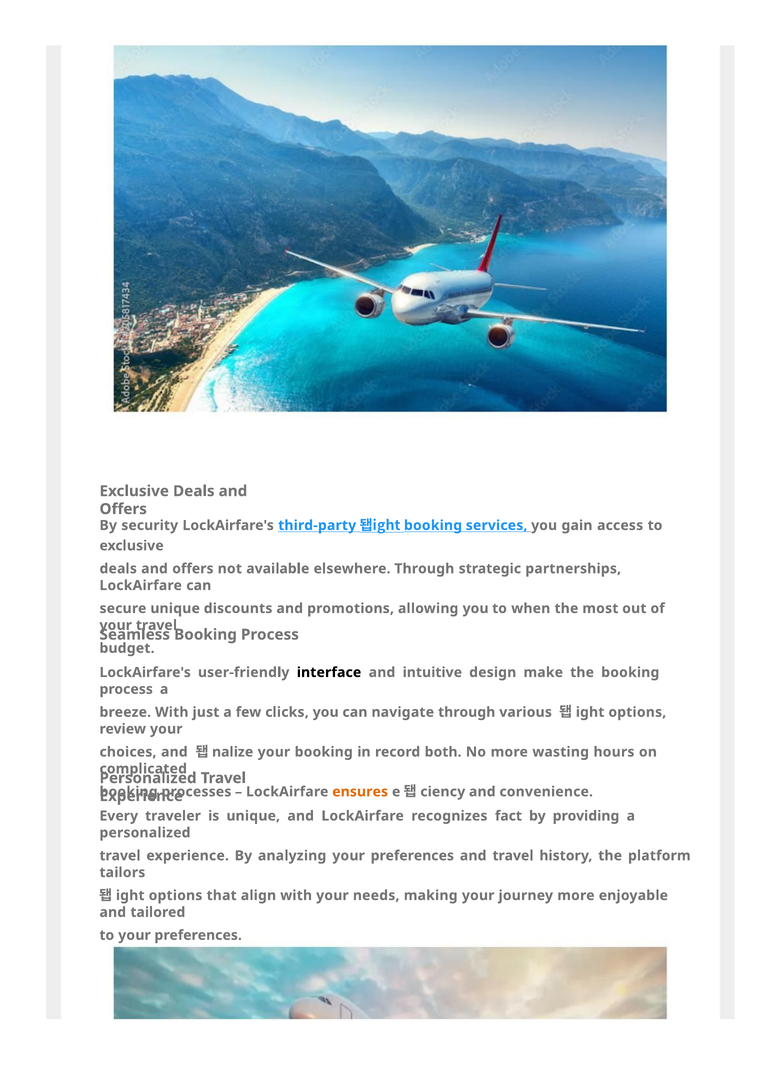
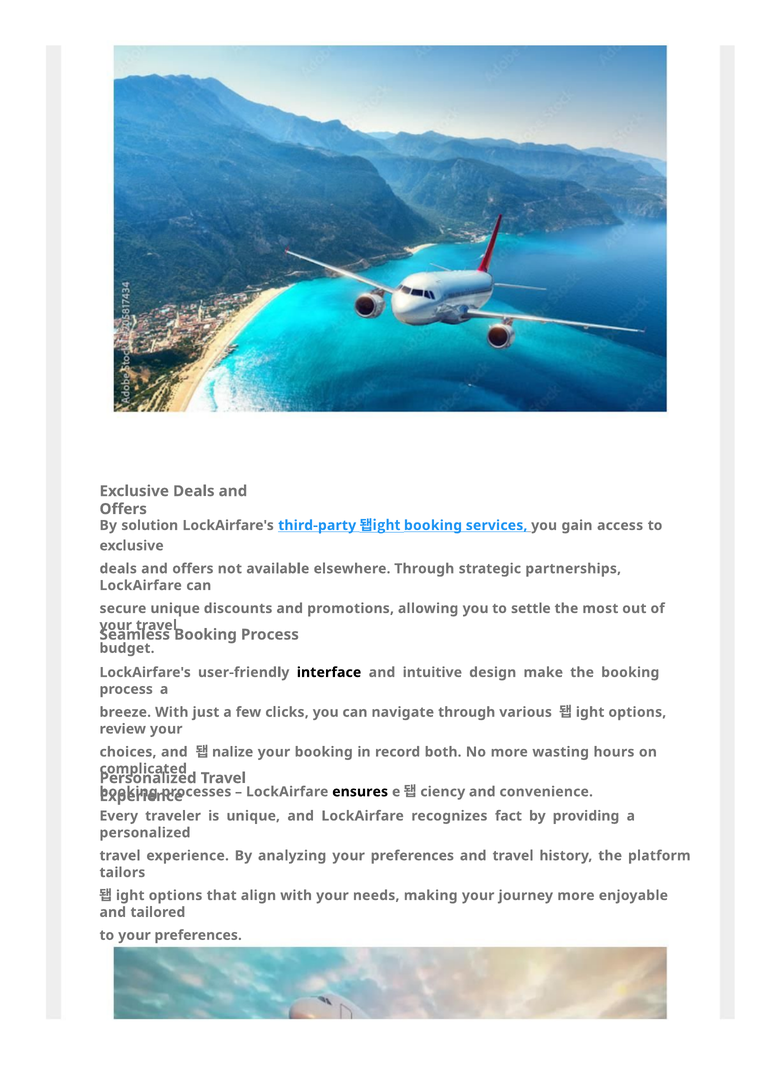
security: security -> solution (150, 525)
when: when -> settle (531, 609)
ensures colour: orange -> black (360, 792)
